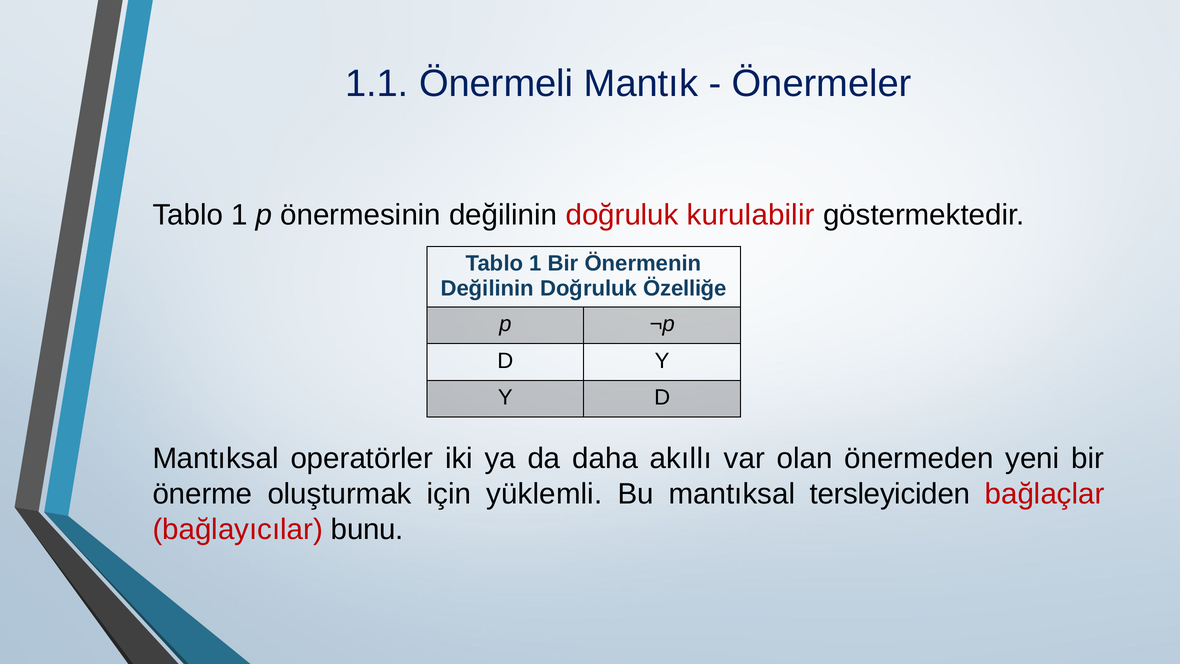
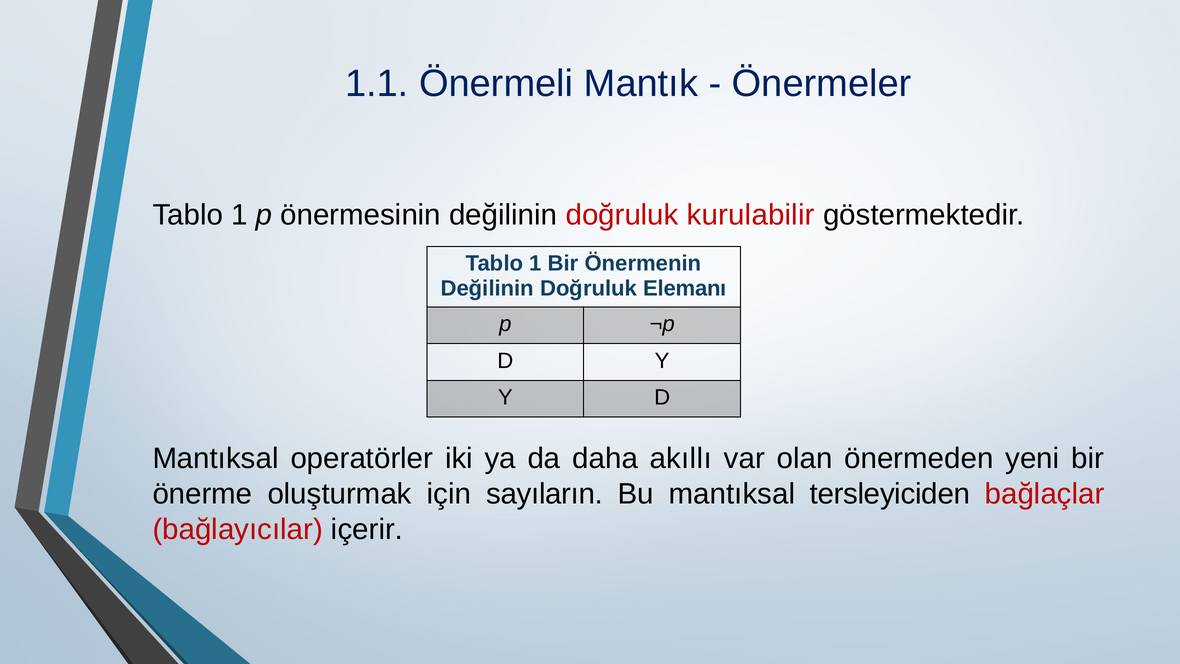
Özelliğe: Özelliğe -> Elemanı (685, 288)
yüklemli: yüklemli -> sayıların (545, 494)
bunu: bunu -> içerir (367, 529)
